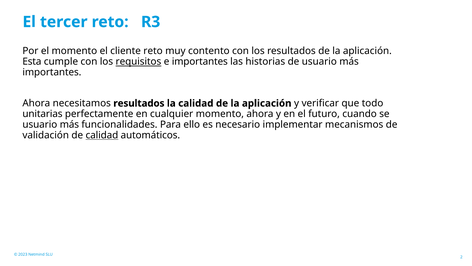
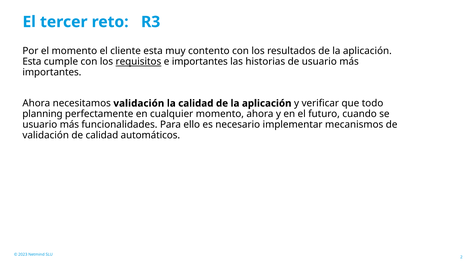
cliente reto: reto -> esta (153, 51)
necesitamos resultados: resultados -> validación (139, 103)
unitarias: unitarias -> planning (43, 114)
calidad underline: present -> none (102, 135)
